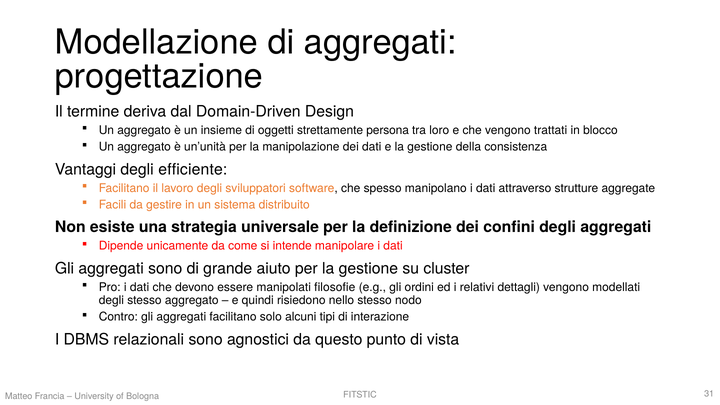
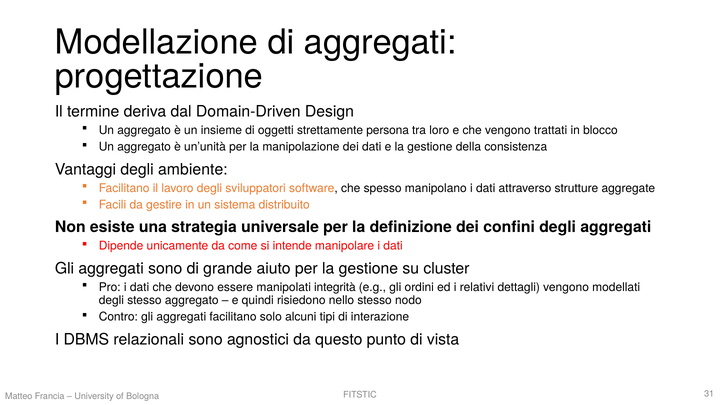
efficiente: efficiente -> ambiente (193, 169)
filosofie: filosofie -> integrità (335, 287)
